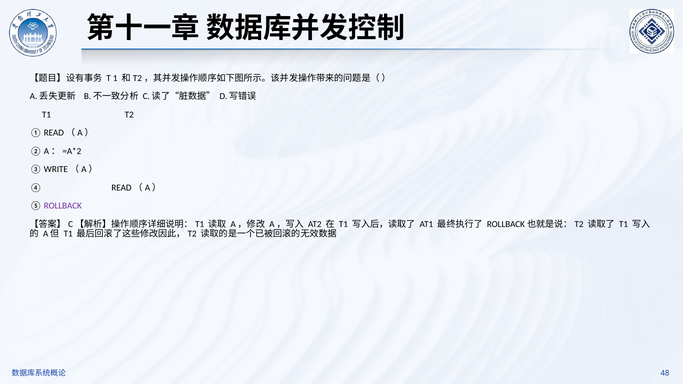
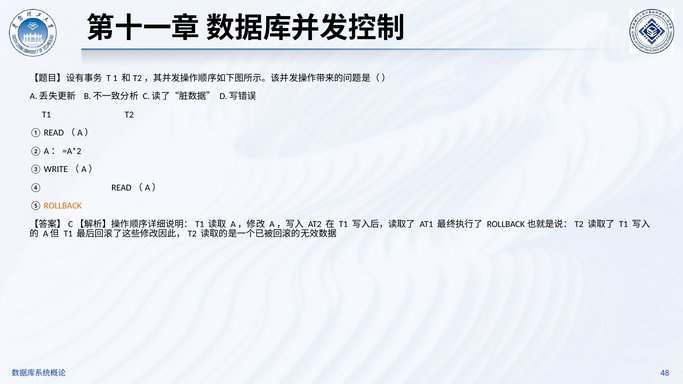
ROLLBACK colour: purple -> orange (63, 206)
